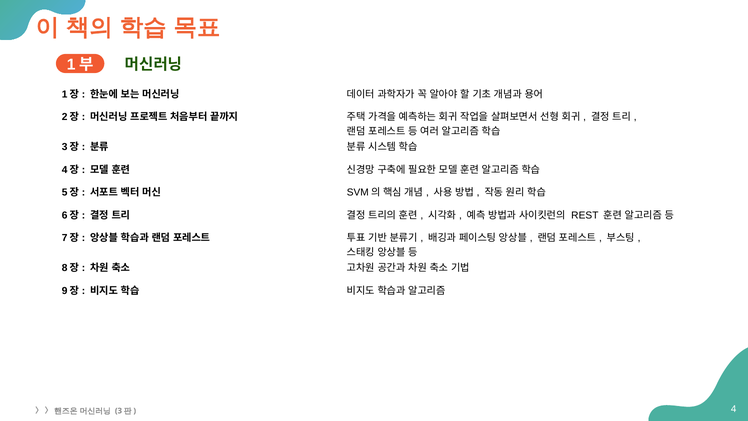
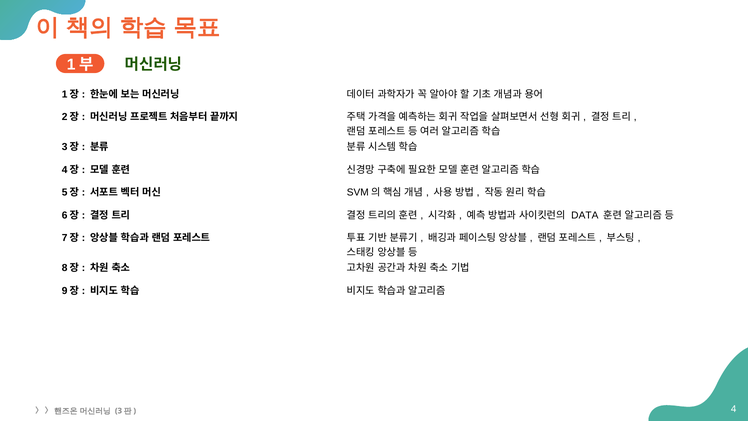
REST: REST -> DATA (585, 215)
